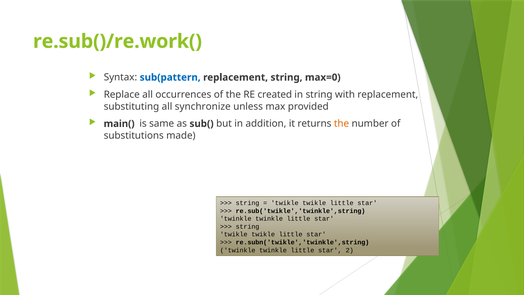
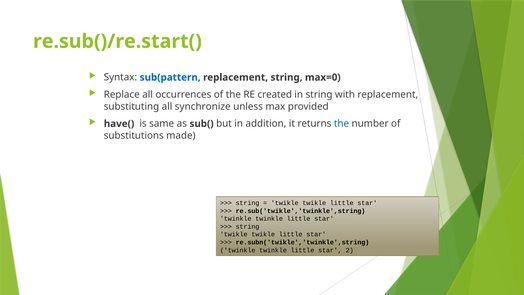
re.sub()/re.work(: re.sub()/re.work( -> re.sub()/re.start( (117, 41)
main(: main( -> have( (119, 124)
the colour: orange -> blue (342, 124)
